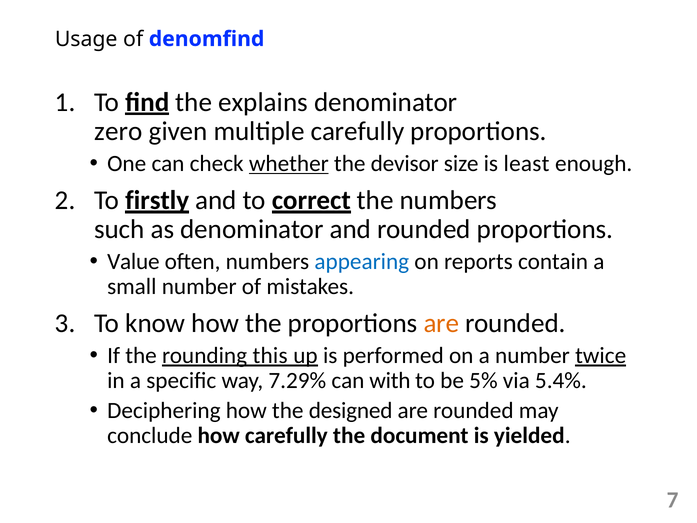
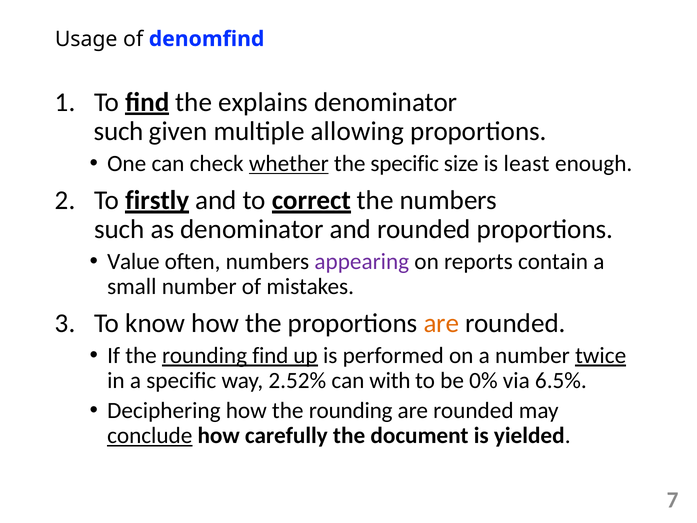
zero: zero -> such (119, 131)
multiple carefully: carefully -> allowing (357, 131)
the devisor: devisor -> specific (405, 163)
appearing colour: blue -> purple (362, 261)
rounding this: this -> find (270, 355)
7.29%: 7.29% -> 2.52% (297, 380)
5%: 5% -> 0% (483, 380)
5.4%: 5.4% -> 6.5% (561, 380)
how the designed: designed -> rounding (351, 410)
conclude underline: none -> present (150, 435)
